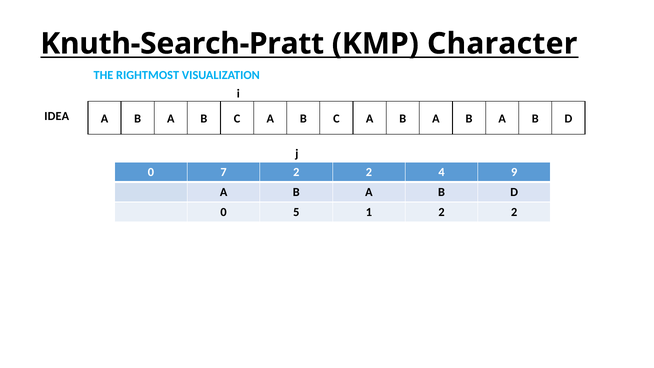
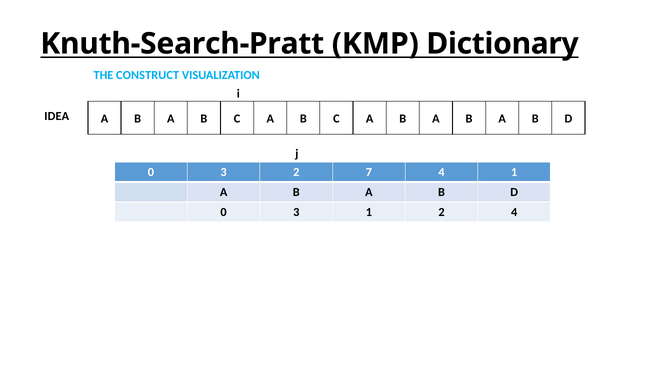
Character: Character -> Dictionary (502, 44)
RIGHTMOST: RIGHTMOST -> CONSTRUCT (148, 75)
7: 7 -> 3 (224, 172)
2: 2 -> 7 (369, 172)
4 9: 9 -> 1 (514, 172)
5: 5 -> 3 (296, 212)
1 2 2: 2 -> 4 (514, 212)
